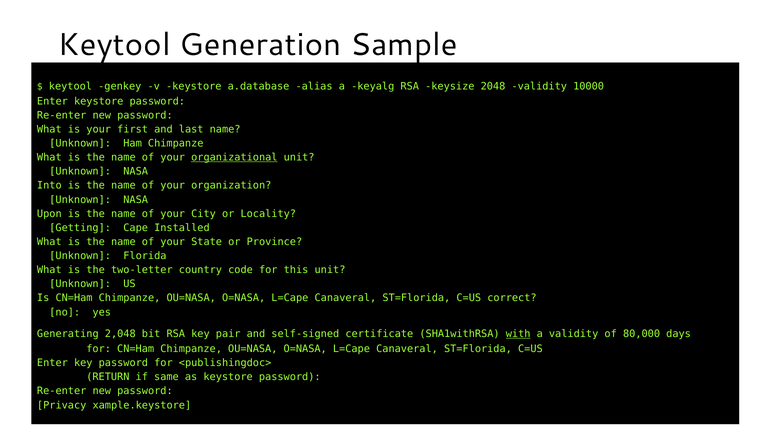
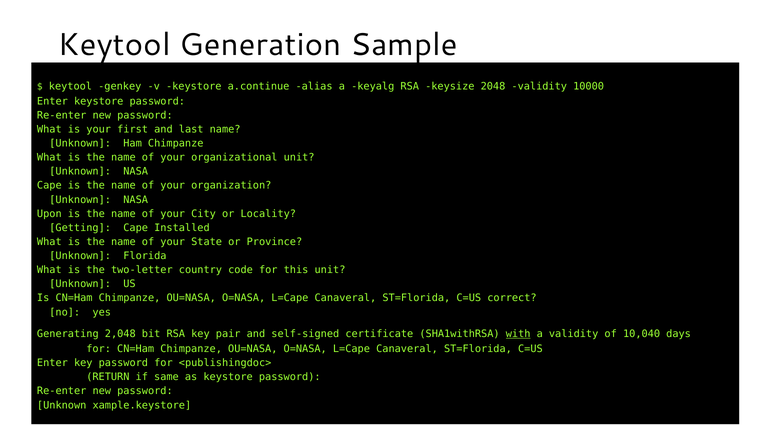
a.database: a.database -> a.continue (259, 86)
organizational underline: present -> none (234, 158)
Into: Into -> Cape (49, 186)
80,000: 80,000 -> 10,040 (642, 334)
Privacy: Privacy -> Unknown (62, 406)
